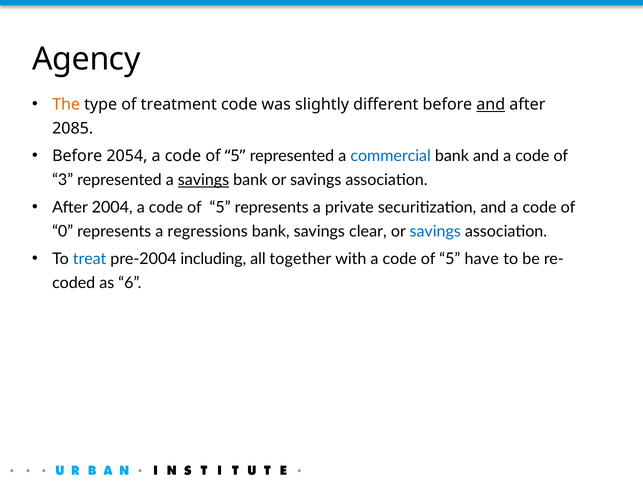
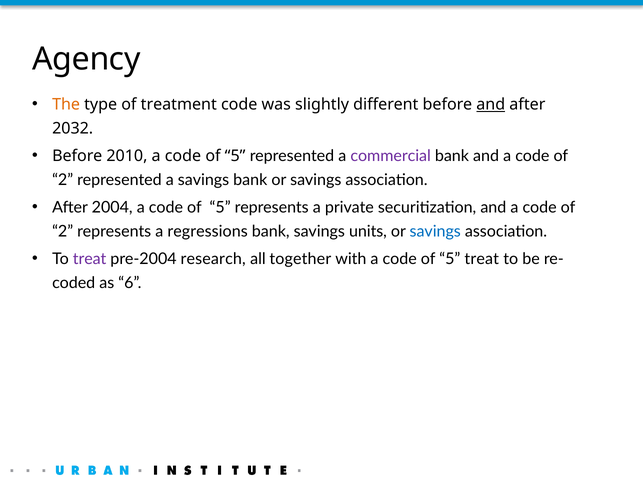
2085: 2085 -> 2032 (73, 129)
2054: 2054 -> 2010 (127, 156)
commercial colour: blue -> purple (391, 156)
3: 3 -> 2 (63, 180)
savings underline: present -> none (204, 180)
0: 0 -> 2 (63, 232)
clear: clear -> units (368, 232)
treat colour: blue -> purple (90, 259)
including: including -> research (213, 259)
5 have: have -> treat (482, 259)
